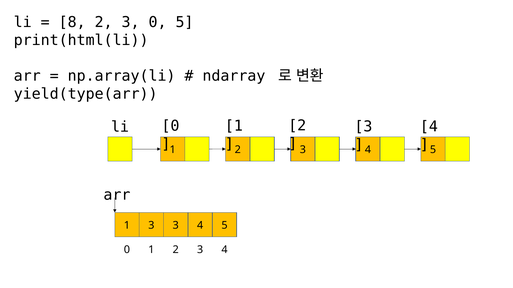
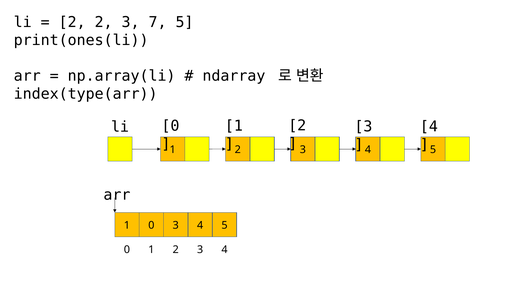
8: 8 -> 2 (72, 22)
3 0: 0 -> 7 (158, 22)
print(html(li: print(html(li -> print(ones(li (81, 40)
yield(type(arr: yield(type(arr -> index(type(arr (86, 94)
1 3: 3 -> 0 (151, 226)
